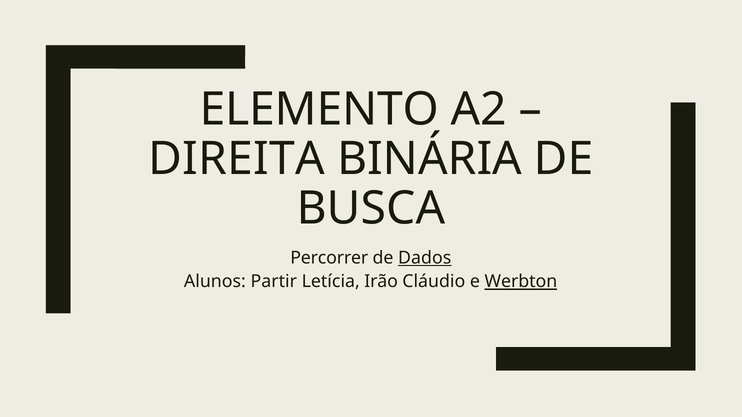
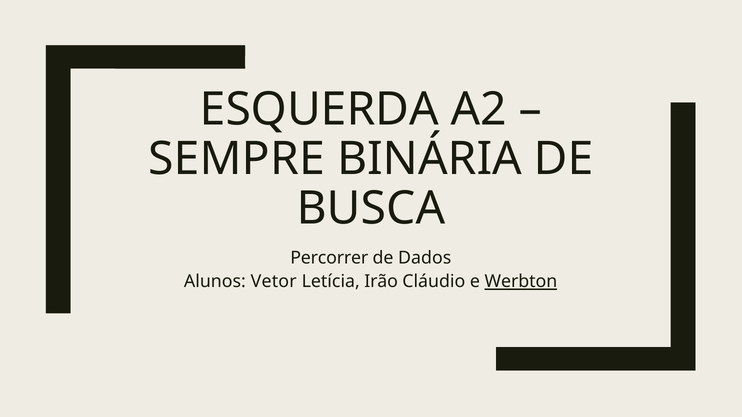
ELEMENTO: ELEMENTO -> ESQUERDA (319, 109)
DIREITA: DIREITA -> SEMPRE (237, 159)
Dados underline: present -> none (425, 258)
Partir: Partir -> Vetor (274, 282)
